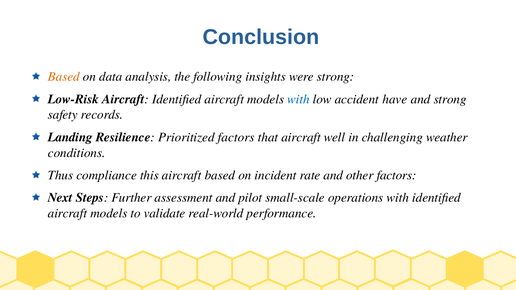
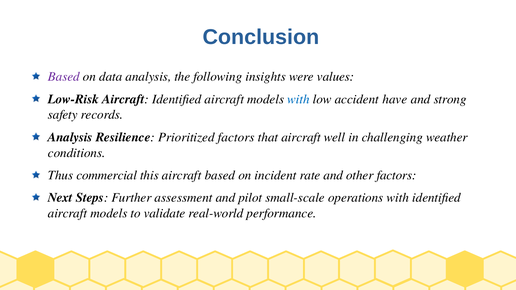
Based colour: orange -> purple (64, 77)
were strong: strong -> values (336, 77)
Landing: Landing -> Analysis (70, 137)
compliance: compliance -> commercial (107, 175)
